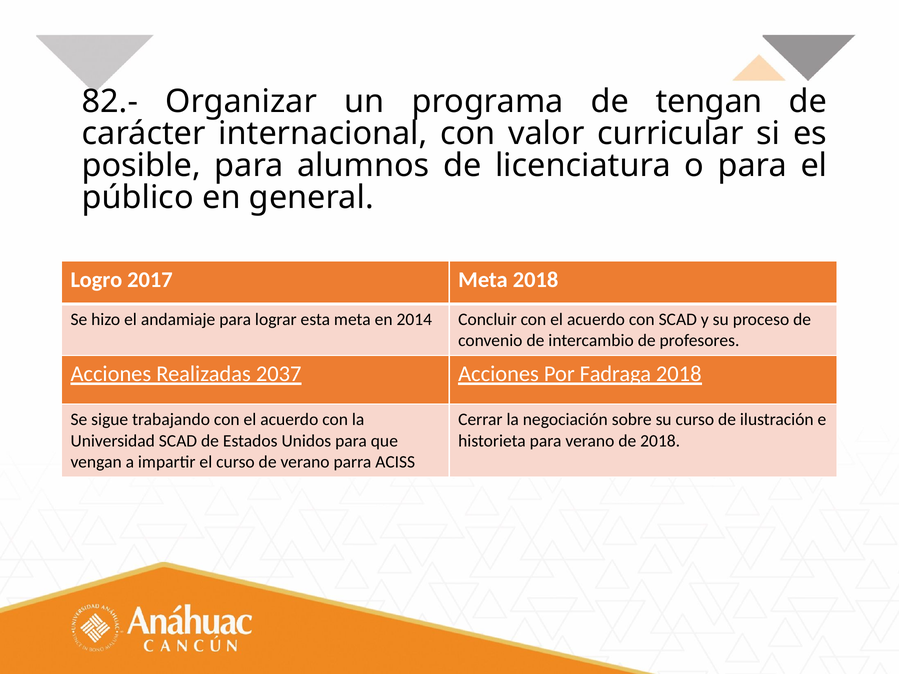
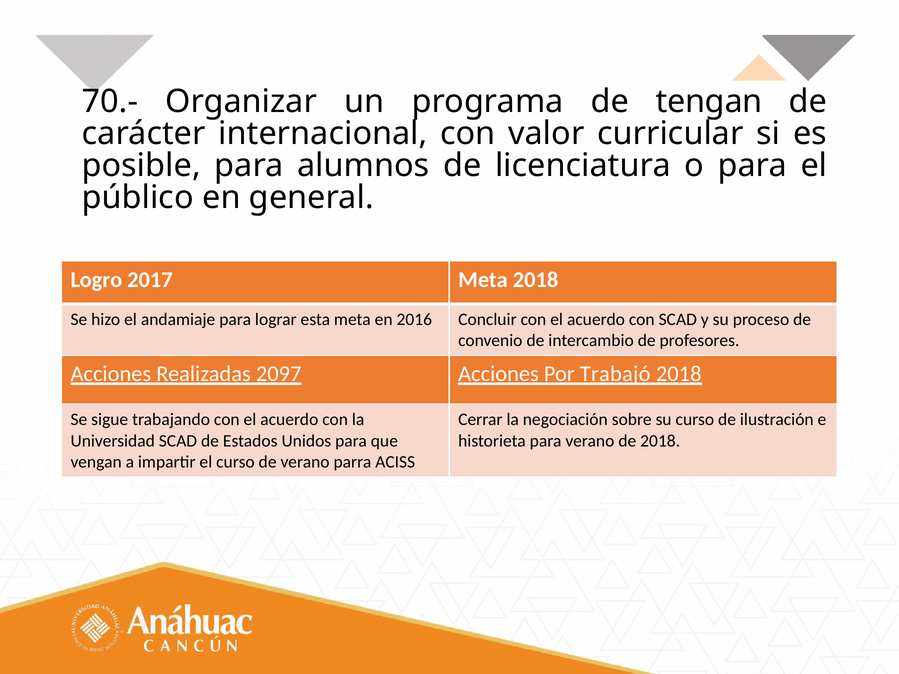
82.-: 82.- -> 70.- (110, 102)
2014: 2014 -> 2016 (414, 319)
2037: 2037 -> 2097 (279, 374)
Fadraga: Fadraga -> Trabajó (615, 374)
